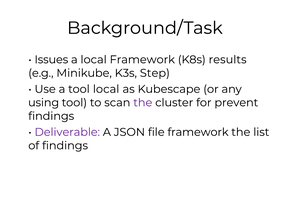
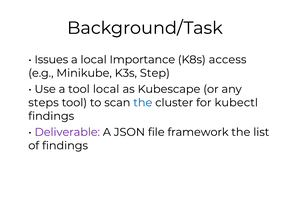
local Framework: Framework -> Importance (142, 60)
results: results -> access (228, 60)
using: using -> steps (43, 103)
the colour: purple -> blue (143, 103)
prevent: prevent -> kubectl (236, 103)
